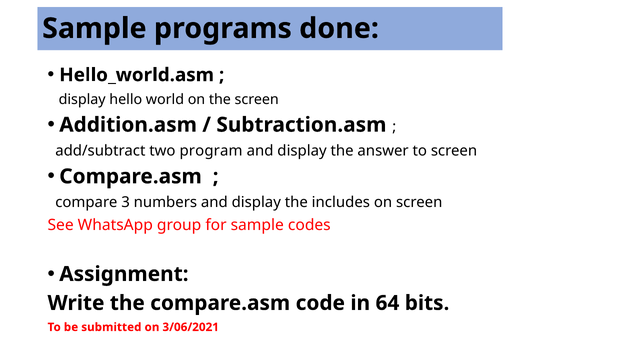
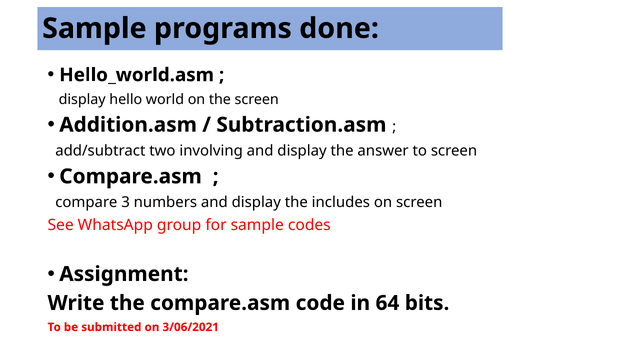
program: program -> involving (211, 151)
